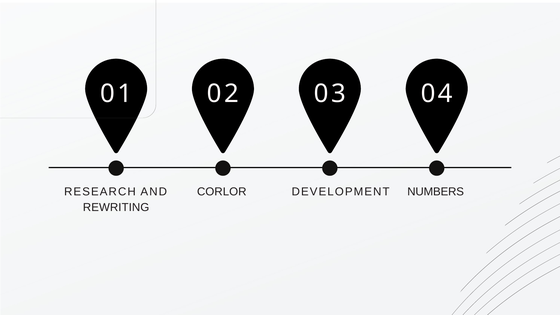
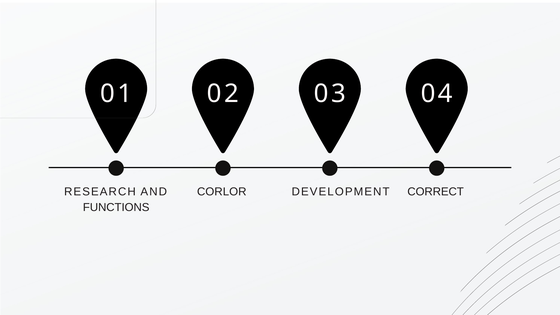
NUMBERS: NUMBERS -> CORRECT (436, 192)
REWRITING: REWRITING -> FUNCTIONS (116, 208)
